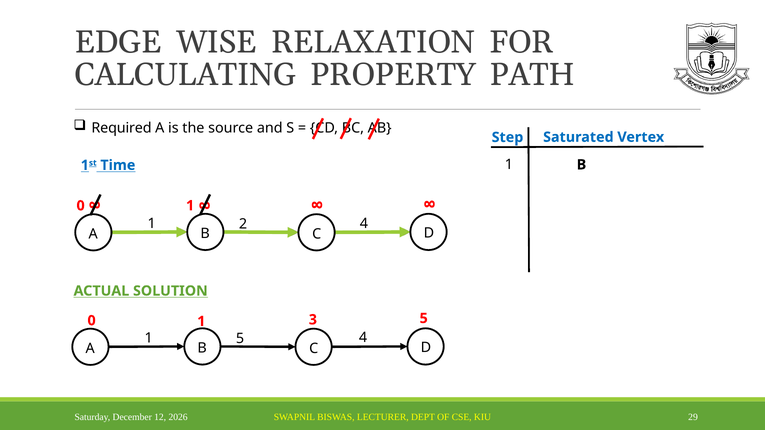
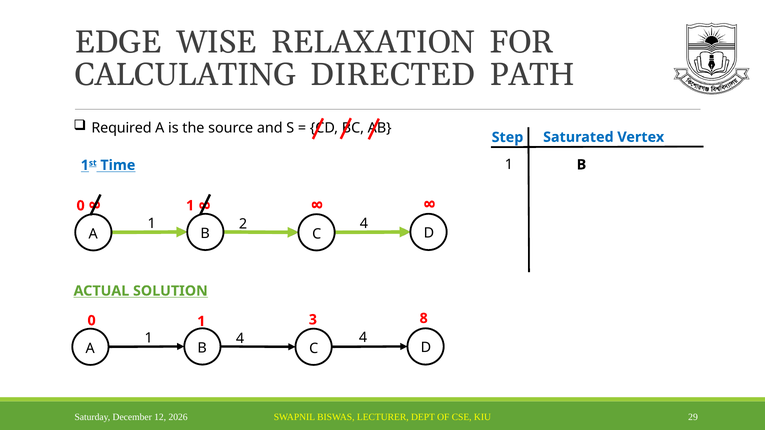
PROPERTY: PROPERTY -> DIRECTED (393, 75)
3 5: 5 -> 8 (424, 319)
1 5: 5 -> 4 (240, 339)
